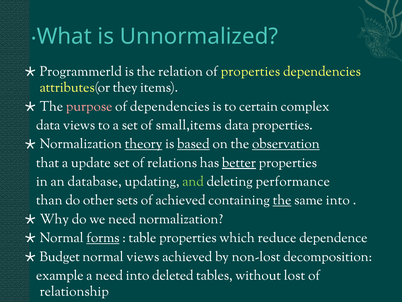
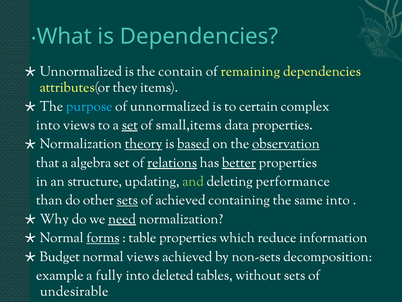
is Unnormalized: Unnormalized -> Dependencies (199, 36)
Programmerld: Programmerld -> Unnormalized (81, 71)
relation: relation -> contain (180, 71)
of properties: properties -> remaining (250, 71)
purpose colour: pink -> light blue (89, 106)
of dependencies: dependencies -> unnormalized (170, 106)
data: data -> into (48, 125)
set underline: none -> present (130, 125)
update: update -> algebra (91, 162)
relations underline: none -> present (172, 162)
database: database -> structure (95, 181)
sets underline: none -> present (127, 200)
the underline: present -> none (282, 200)
need underline: none -> present (122, 219)
dependence: dependence -> information (333, 237)
non-lost: non-lost -> non-sets (256, 256)
a need: need -> fully (109, 275)
without lost: lost -> sets (295, 275)
relationship: relationship -> undesirable (74, 291)
